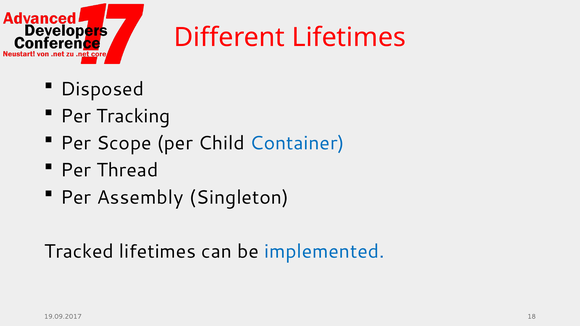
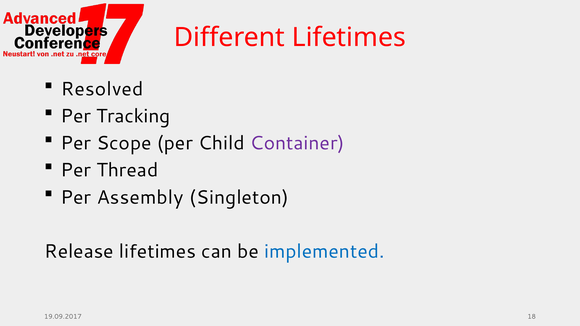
Disposed: Disposed -> Resolved (102, 89)
Container colour: blue -> purple (297, 143)
Tracked: Tracked -> Release (79, 252)
